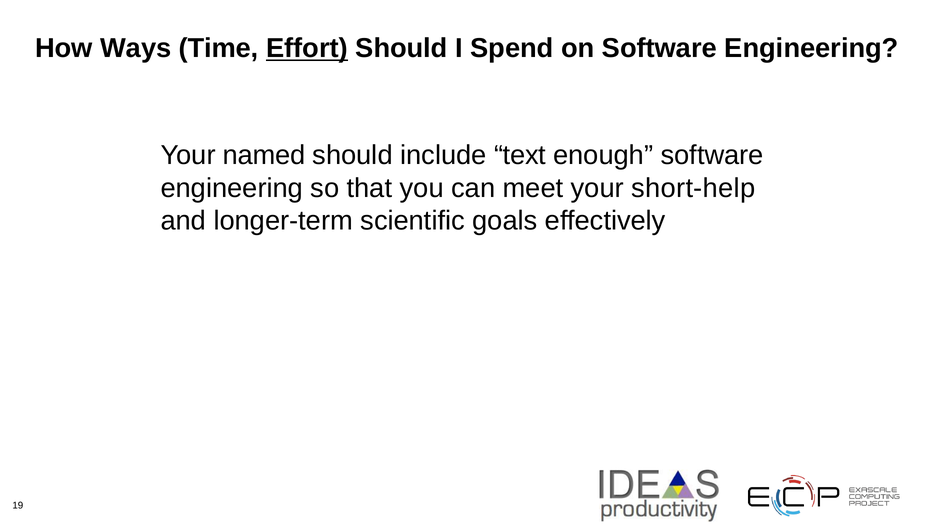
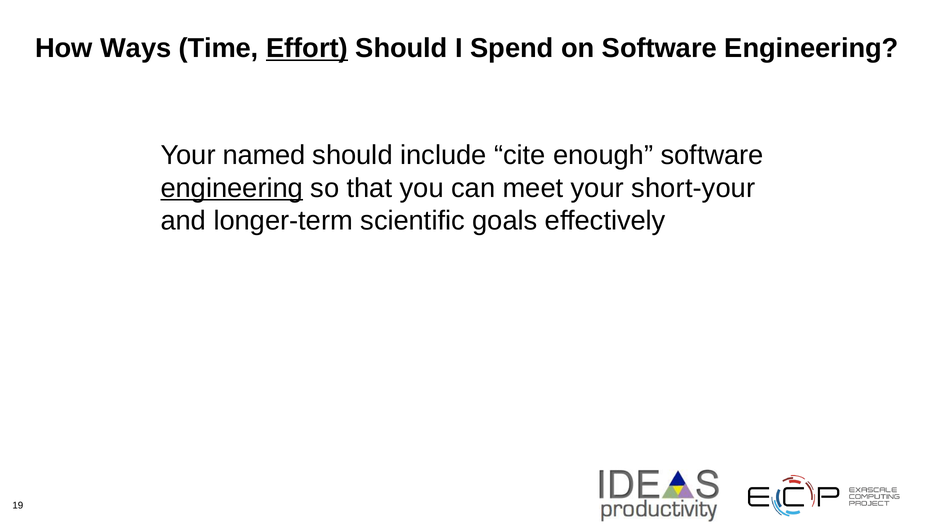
text: text -> cite (520, 155)
engineering underline: none -> present (232, 188)
short-help: short-help -> short-your (693, 188)
